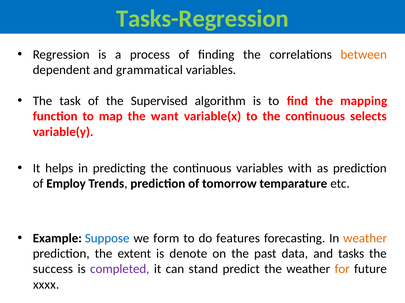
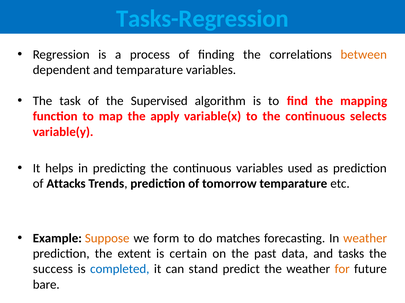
Tasks-Regression colour: light green -> light blue (202, 19)
and grammatical: grammatical -> temparature (149, 70)
want: want -> apply (165, 117)
with: with -> used (300, 169)
Employ: Employ -> Attacks (66, 184)
Suppose colour: blue -> orange (107, 239)
features: features -> matches (238, 239)
denote: denote -> certain (188, 254)
completed colour: purple -> blue (120, 270)
xxxx: xxxx -> bare (46, 285)
